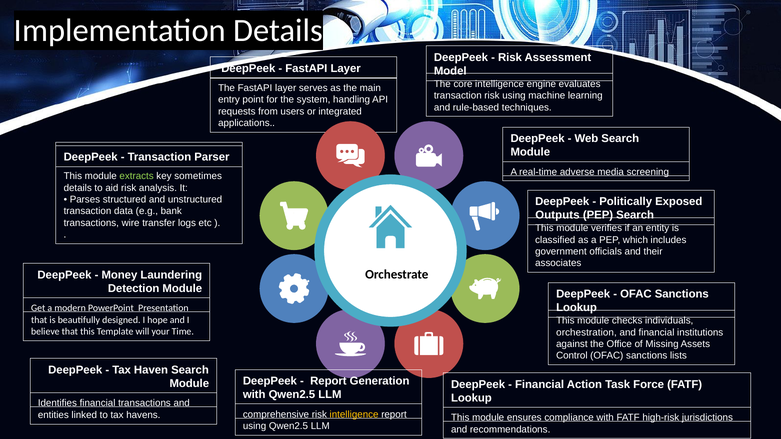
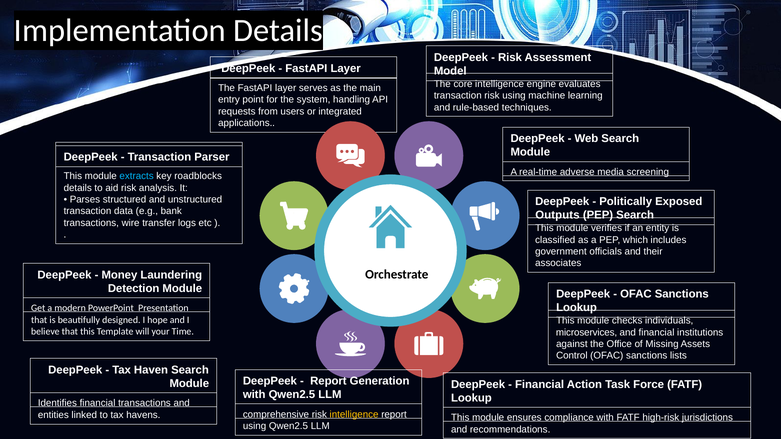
extracts colour: light green -> light blue (137, 176)
sometimes: sometimes -> roadblocks (198, 176)
orchestration: orchestration -> microservices (587, 333)
